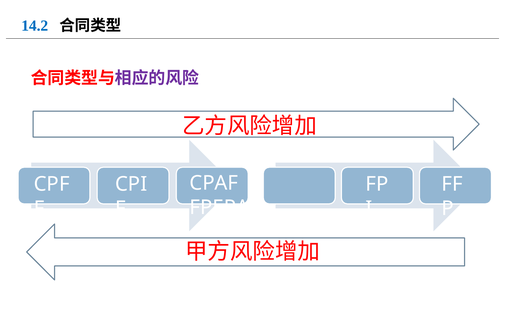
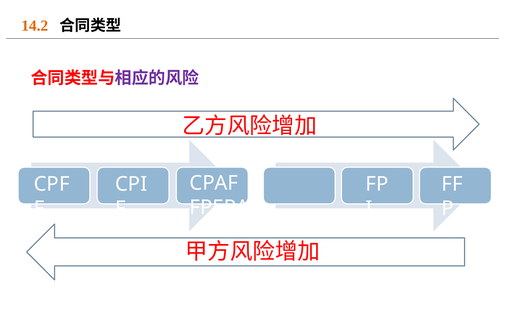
14.2 colour: blue -> orange (35, 26)
